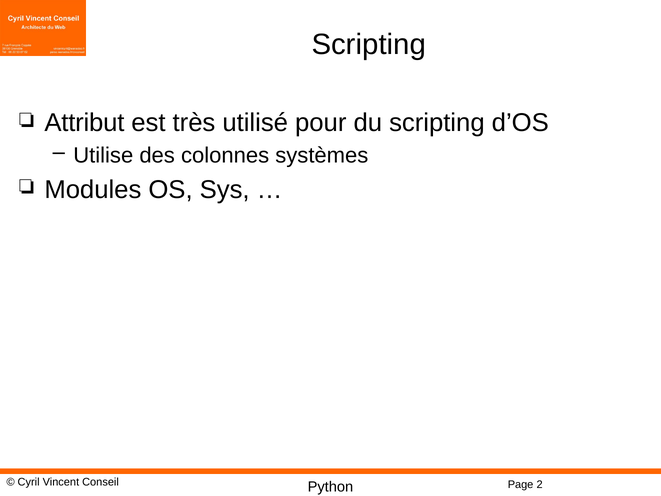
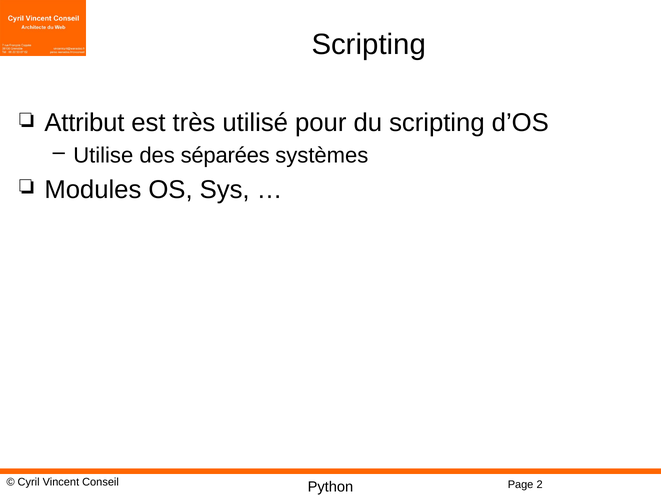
colonnes: colonnes -> séparées (225, 155)
